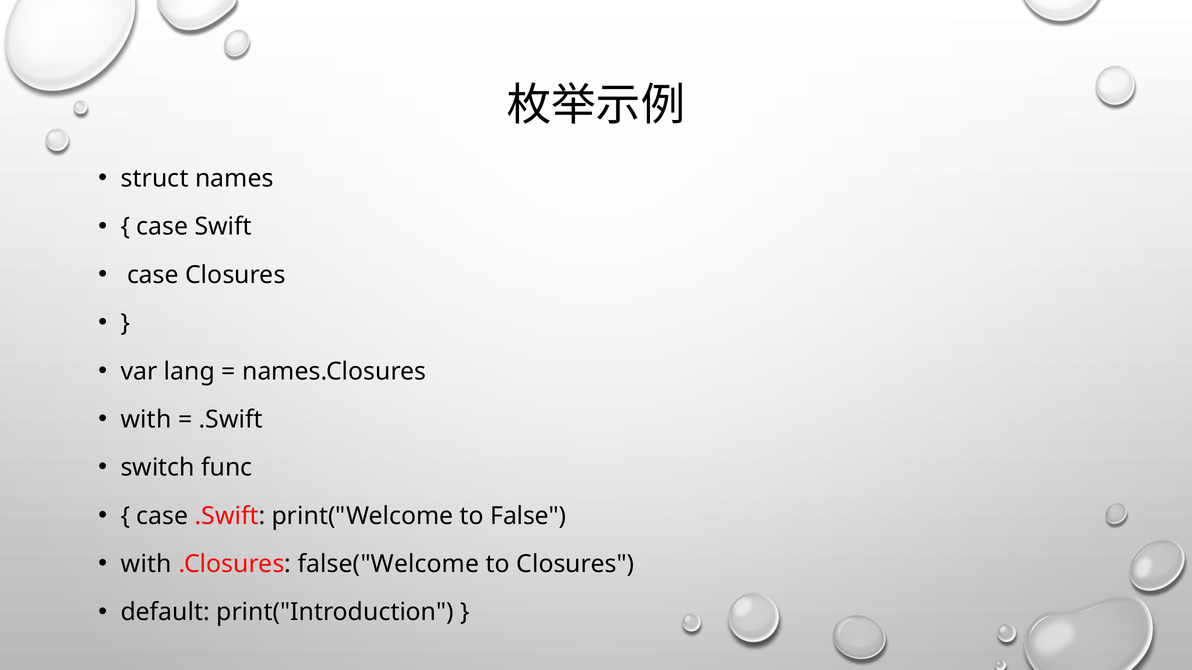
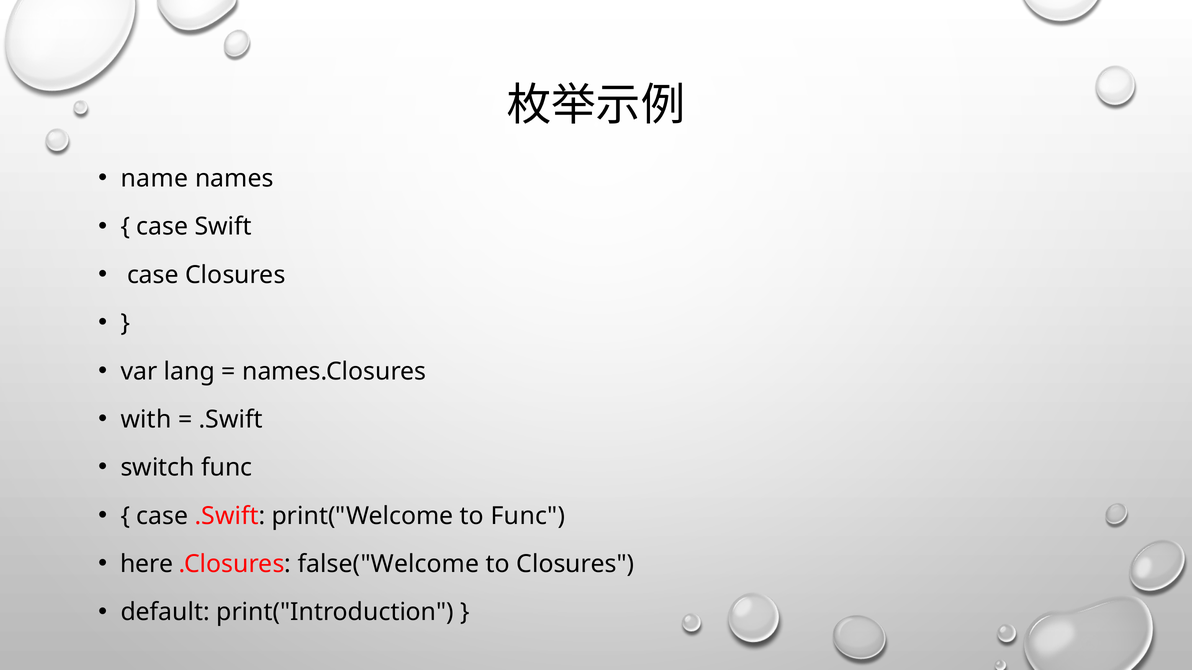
struct: struct -> name (154, 179)
to False: False -> Func (528, 516)
with: with -> here (147, 564)
